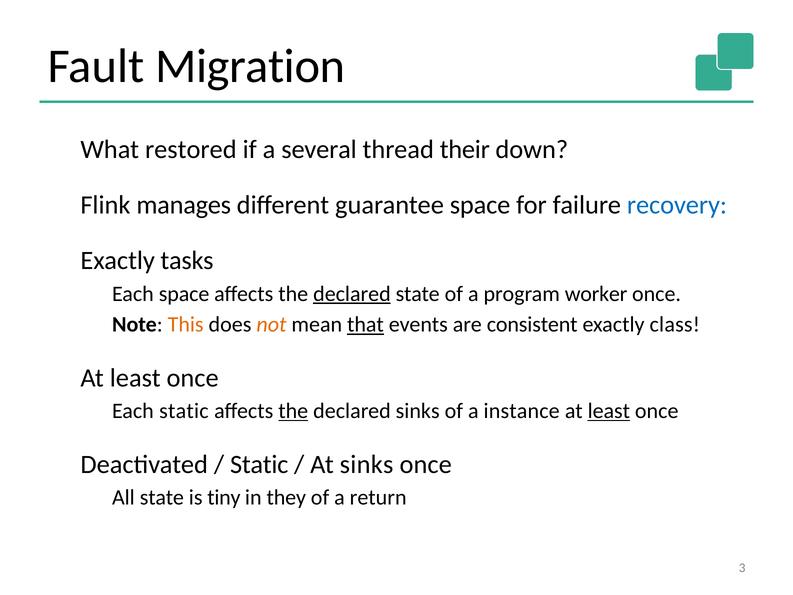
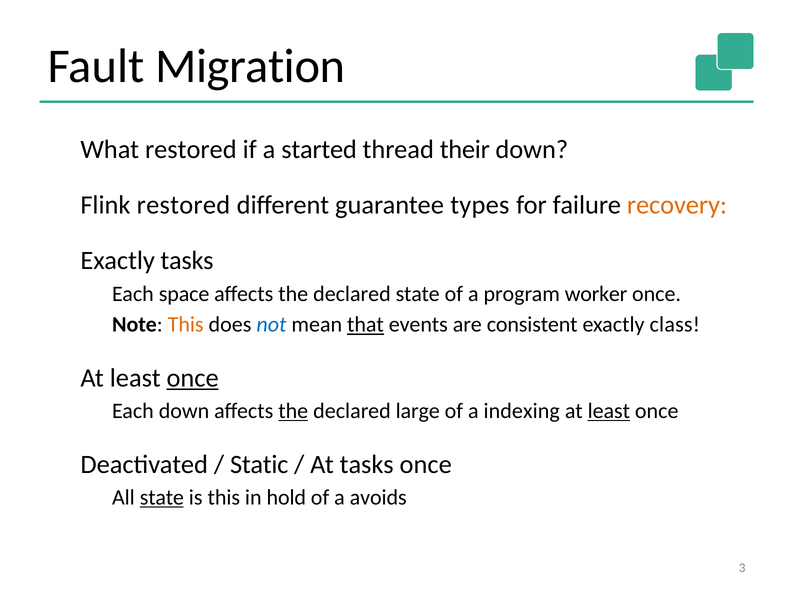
several: several -> started (319, 150)
manages: manages -> restored (183, 205)
guarantee space: space -> types (480, 205)
recovery colour: blue -> orange (677, 205)
declared underline: present -> none (352, 294)
not colour: orange -> blue (271, 325)
once underline: none -> present (193, 378)
static: static -> down (184, 411)
declared sinks: sinks -> large (418, 411)
instance: instance -> indexing (522, 411)
At sinks: sinks -> tasks (367, 464)
state underline: none -> present (162, 497)
is tiny: tiny -> this (224, 497)
they: they -> hold (286, 497)
return: return -> avoids (378, 497)
